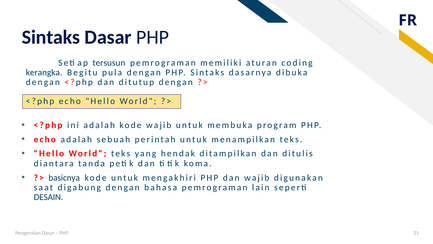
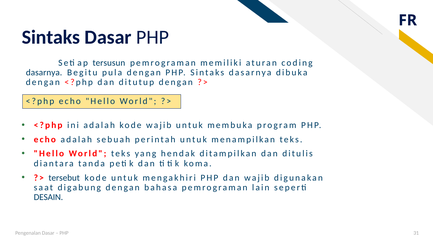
kerangka: kerangka -> dasarnya (44, 72)
basicnya: basicnya -> tersebut (64, 177)
